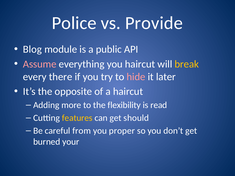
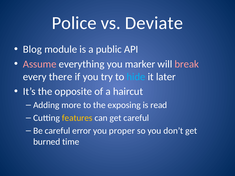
Provide: Provide -> Deviate (154, 23)
you haircut: haircut -> marker (140, 64)
break colour: yellow -> pink (187, 64)
hide colour: pink -> light blue (136, 77)
flexibility: flexibility -> exposing (124, 105)
get should: should -> careful (136, 118)
from: from -> error (82, 131)
your: your -> time (71, 142)
